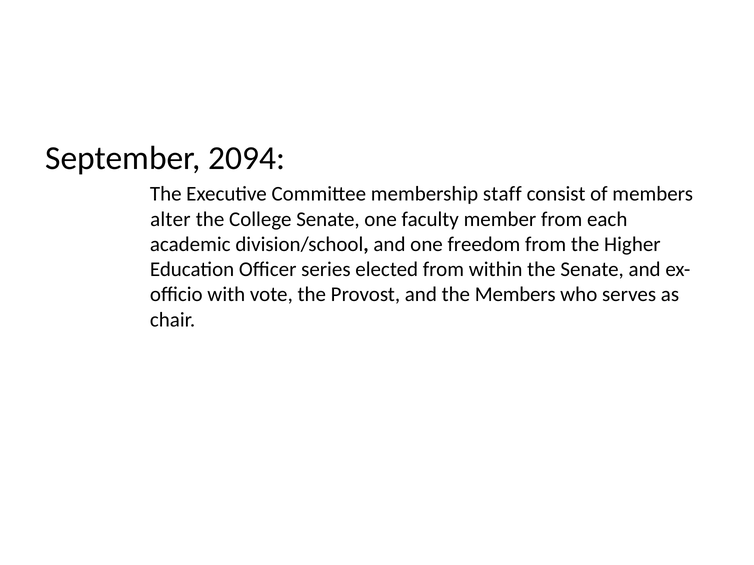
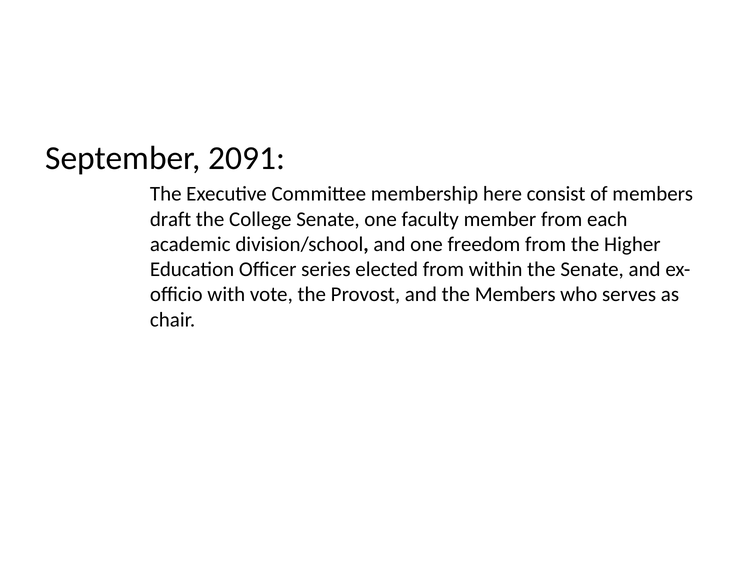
2094: 2094 -> 2091 (247, 158)
staff: staff -> here (502, 194)
alter: alter -> draft (171, 219)
